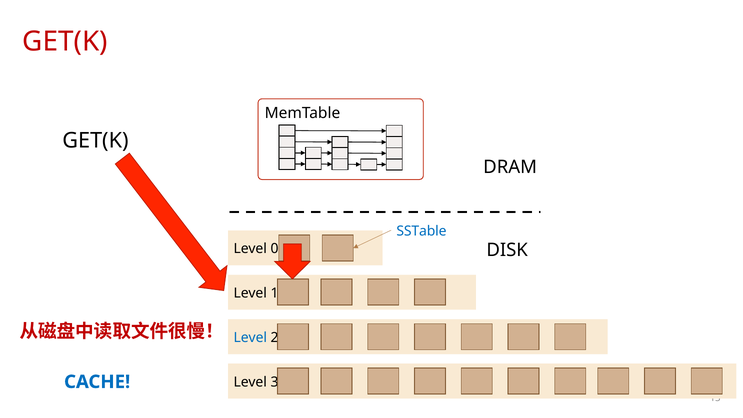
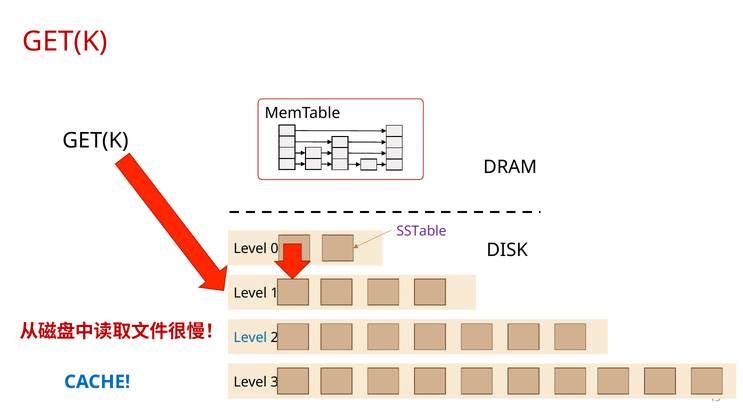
SSTable colour: blue -> purple (421, 231)
